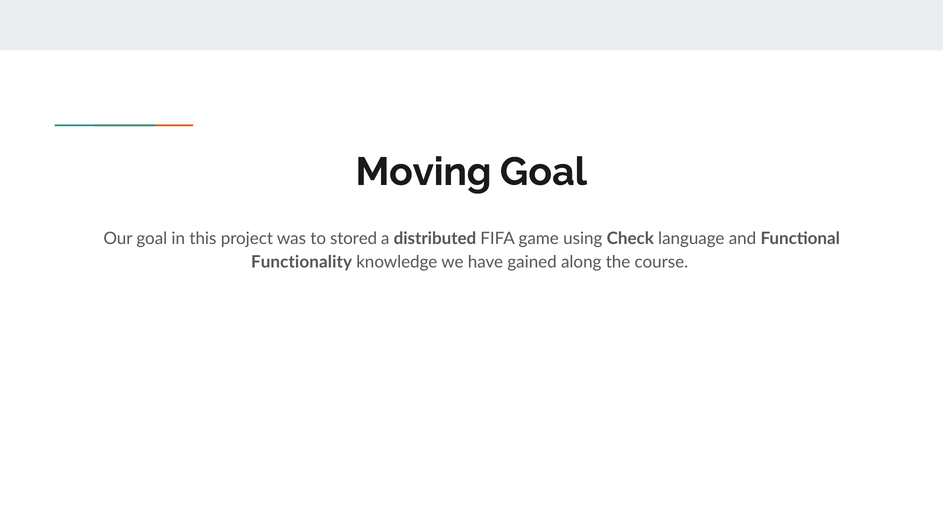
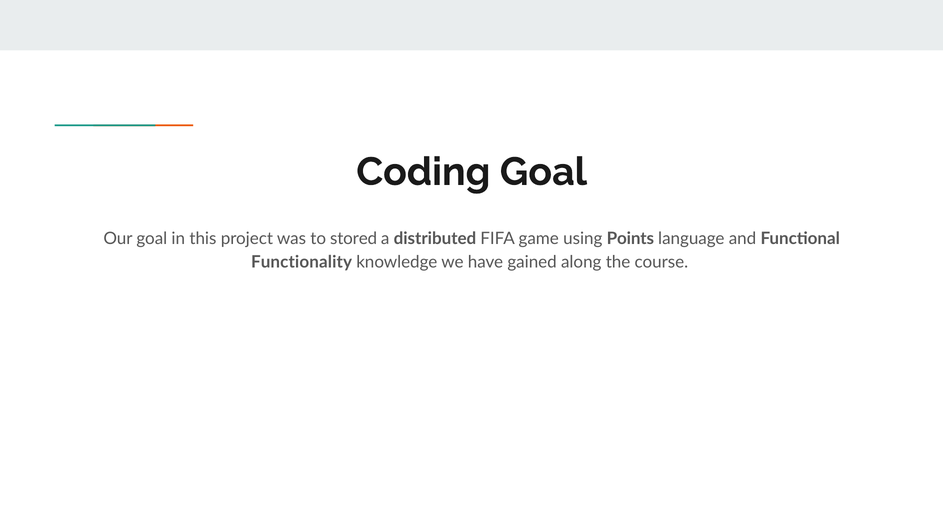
Moving: Moving -> Coding (423, 172)
Check: Check -> Points (630, 238)
